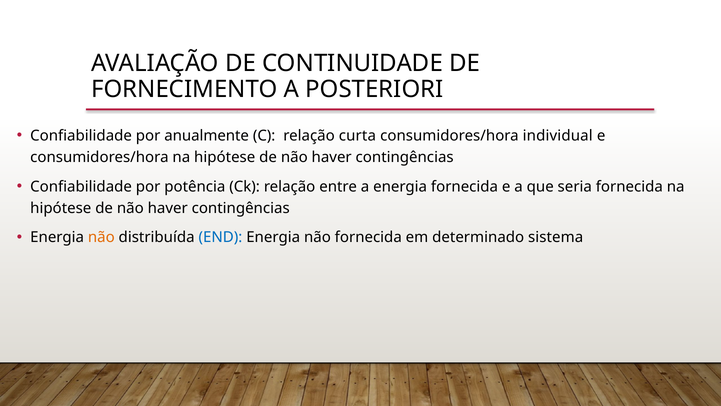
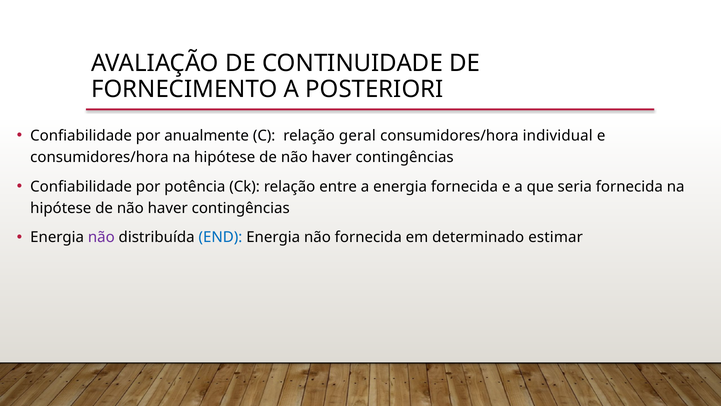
curta: curta -> geral (357, 136)
não colour: orange -> purple (101, 237)
sistema: sistema -> estimar (556, 237)
